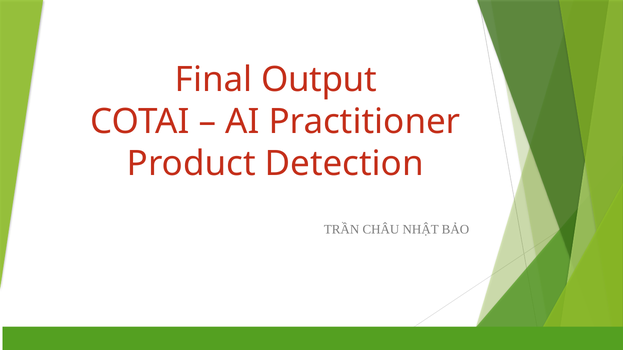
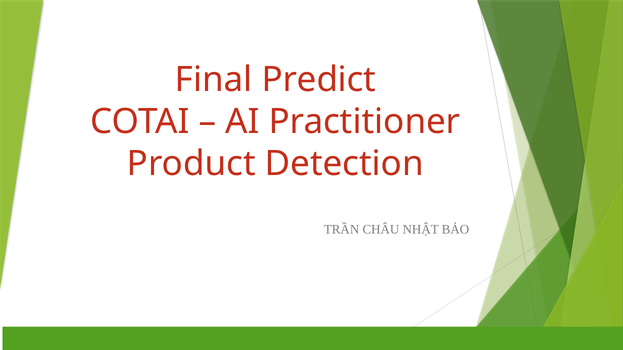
Output: Output -> Predict (319, 80)
